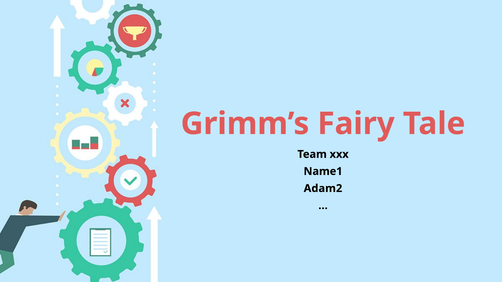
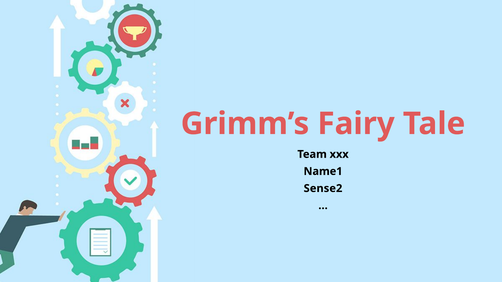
Adam2: Adam2 -> Sense2 (323, 189)
